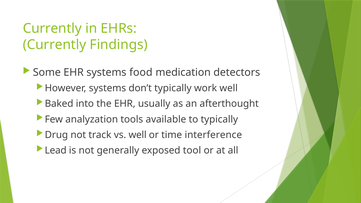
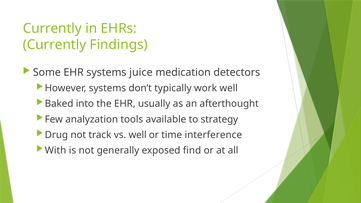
food: food -> juice (141, 72)
to typically: typically -> strategy (219, 119)
Lead: Lead -> With (56, 150)
tool: tool -> find (192, 150)
